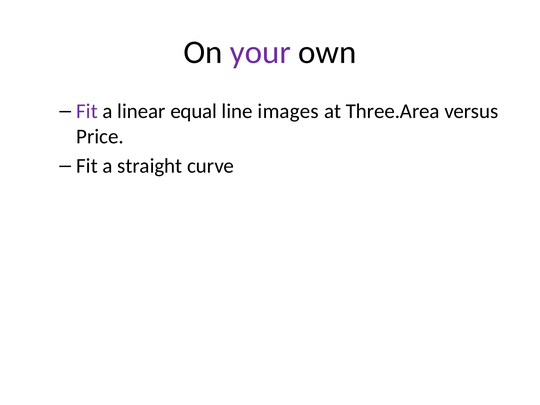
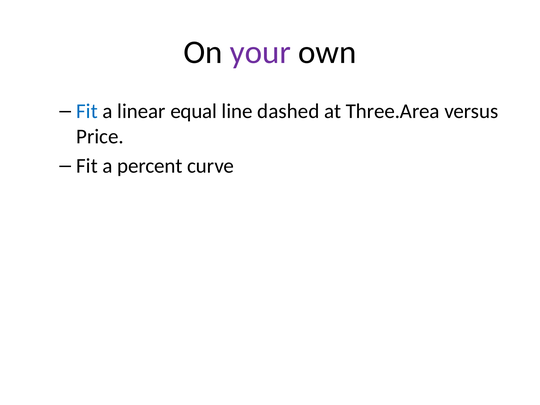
Fit colour: purple -> blue (87, 111)
images: images -> dashed (288, 111)
straight: straight -> percent (150, 166)
